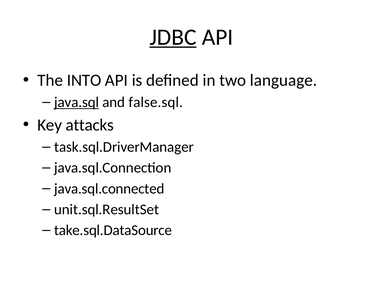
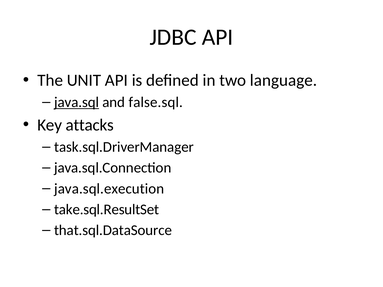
JDBC underline: present -> none (173, 37)
INTO: INTO -> UNIT (84, 80)
java.sql.connected: java.sql.connected -> java.sql.execution (109, 189)
unit.sql.ResultSet: unit.sql.ResultSet -> take.sql.ResultSet (107, 210)
take.sql.DataSource: take.sql.DataSource -> that.sql.DataSource (113, 231)
